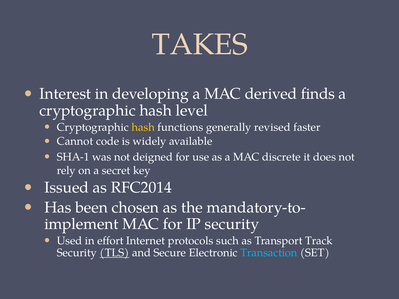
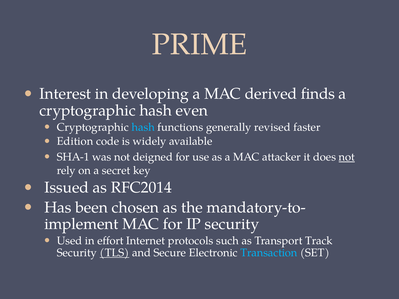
TAKES: TAKES -> PRIME (200, 44)
level: level -> even (192, 111)
hash colour: yellow -> light blue (143, 127)
Cannot: Cannot -> Edition (75, 141)
discrete: discrete -> attacker (282, 157)
not underline: none -> present (347, 157)
